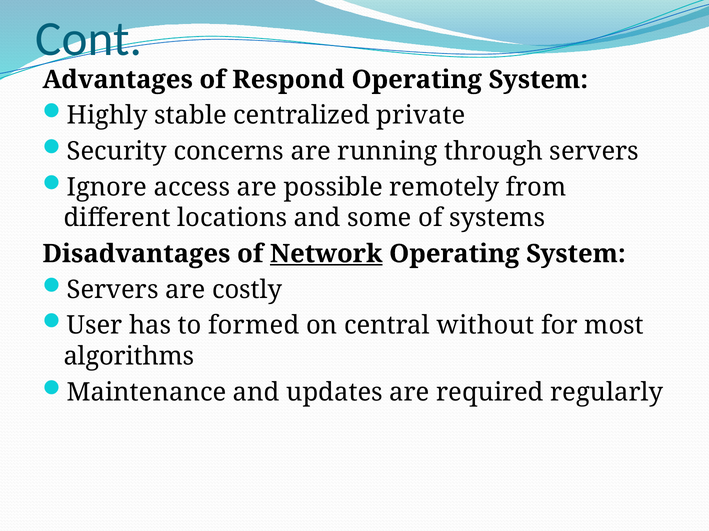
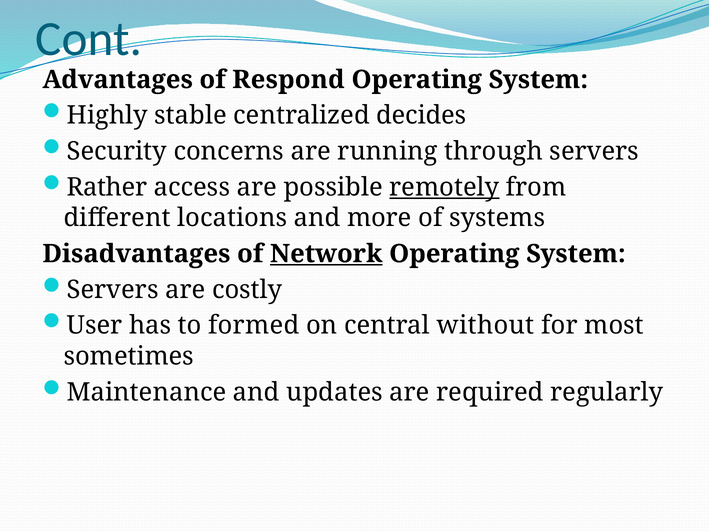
private: private -> decides (421, 116)
Ignore: Ignore -> Rather (107, 187)
remotely underline: none -> present (444, 187)
some: some -> more (379, 218)
algorithms: algorithms -> sometimes (129, 357)
